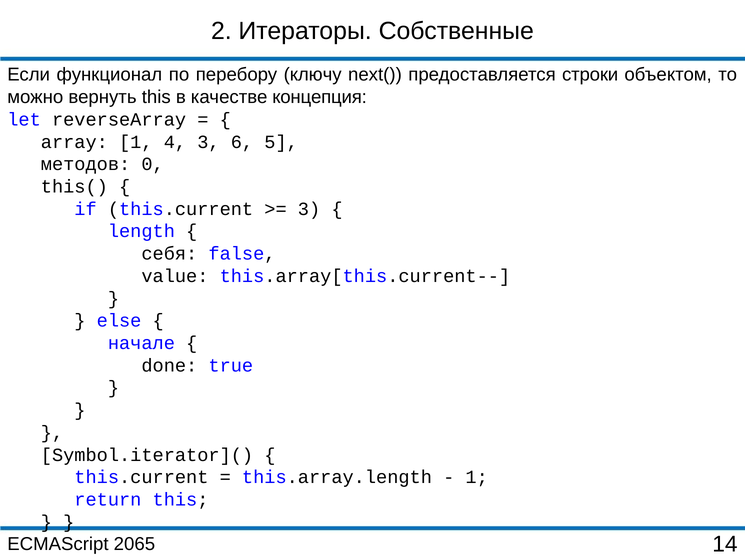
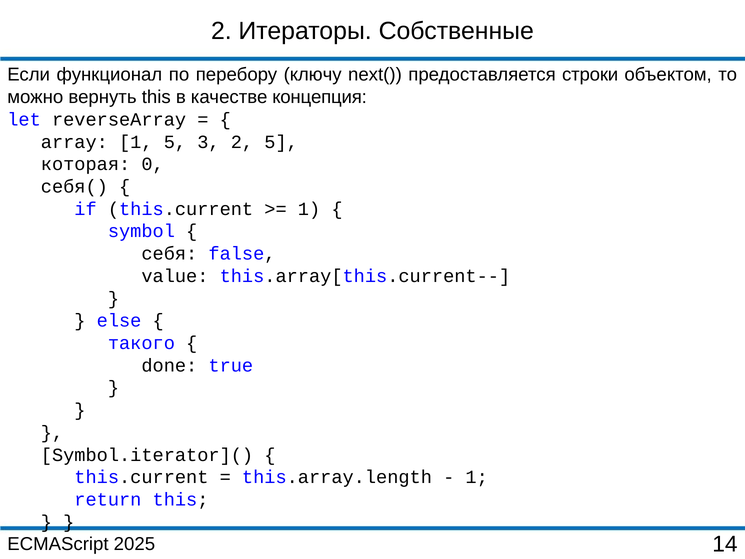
1 4: 4 -> 5 (175, 142)
3 6: 6 -> 2 (242, 142)
методов: методов -> которая (86, 164)
this(: this( -> себя( (74, 187)
3: 3 -> 1 (309, 209)
length: length -> symbol (141, 231)
начале: начале -> такого (141, 343)
2065: 2065 -> 2025 (134, 544)
